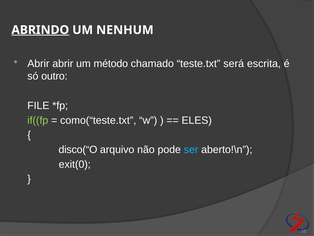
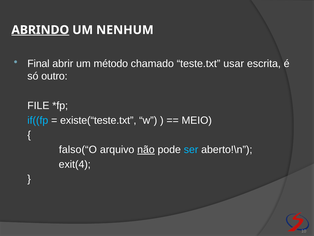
Abrir: Abrir -> Final (38, 64)
será: será -> usar (234, 64)
if((fp colour: light green -> light blue (38, 120)
como(“teste.txt: como(“teste.txt -> existe(“teste.txt (98, 120)
ELES: ELES -> MEIO (197, 120)
disco(“O: disco(“O -> falso(“O (78, 149)
não underline: none -> present (146, 149)
exit(0: exit(0 -> exit(4 (75, 164)
